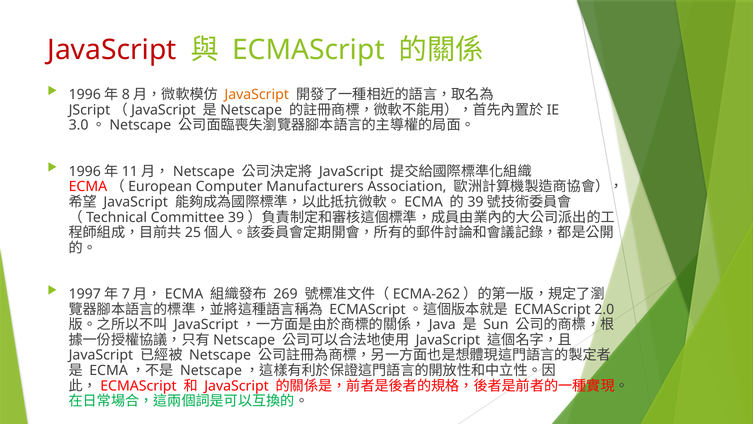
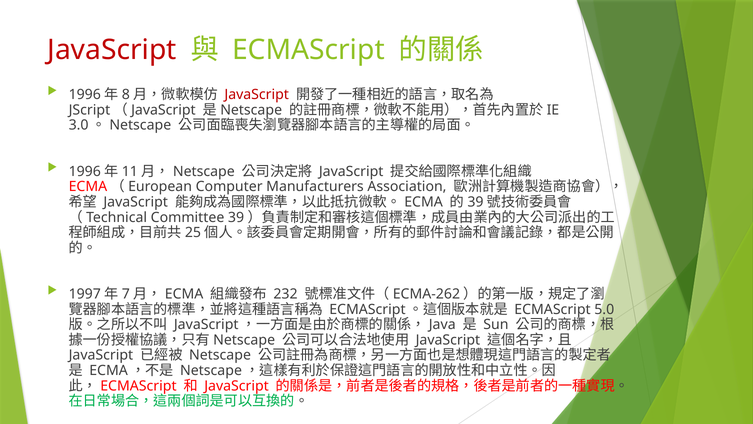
JavaScript colour: orange -> red (257, 95)
269: 269 -> 232 (286, 294)
2.0: 2.0 -> 5.0 (604, 309)
